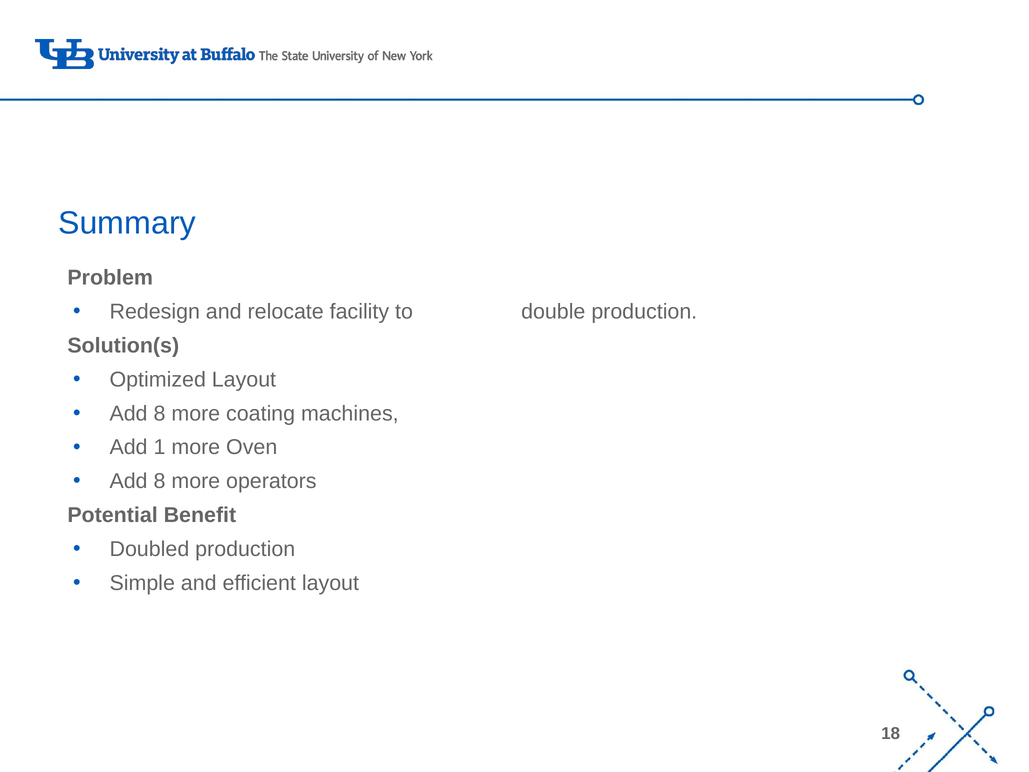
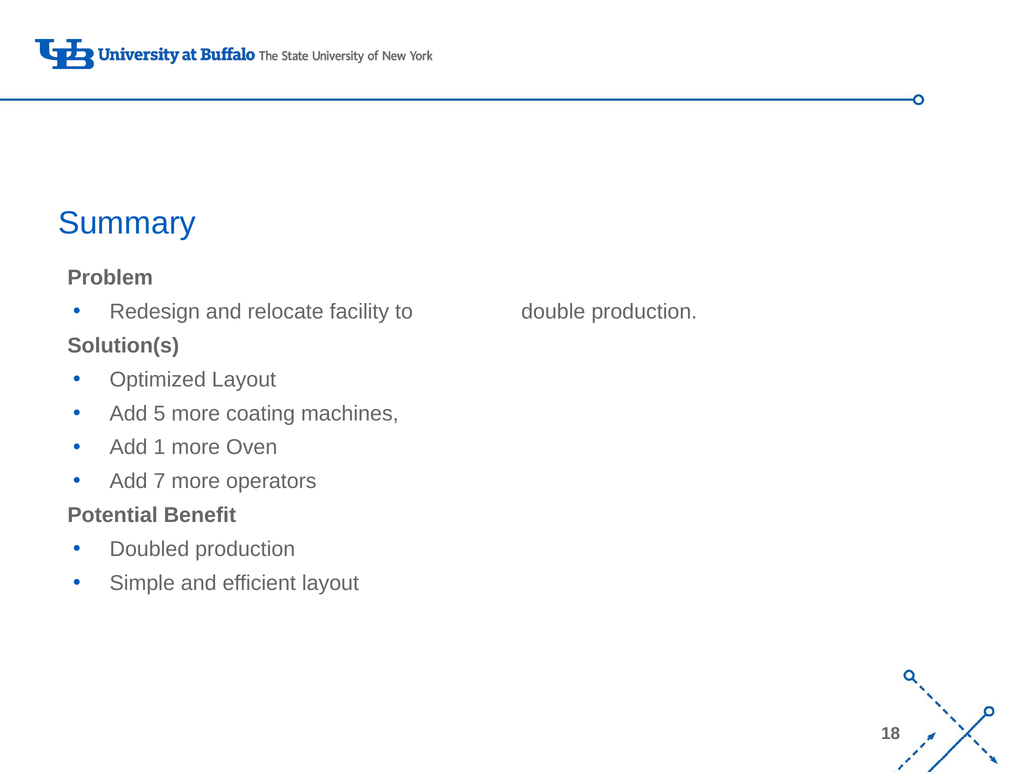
8: 8 -> 5 (160, 413)
8: 8 -> 7 (160, 481)
